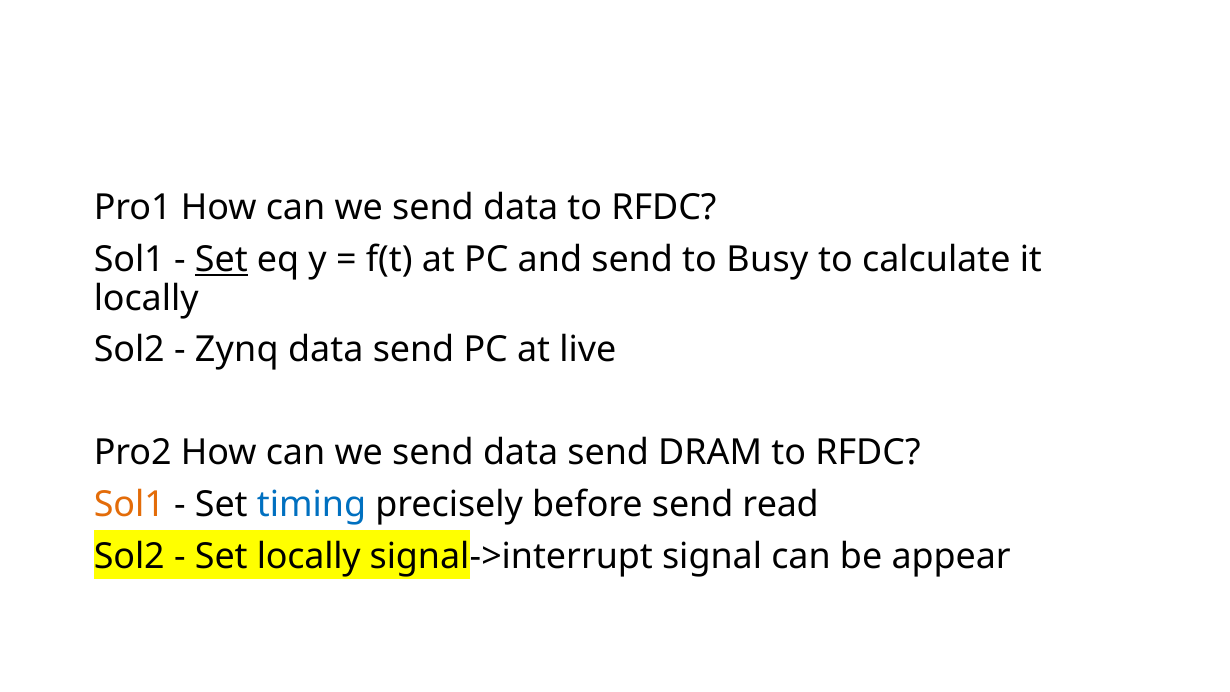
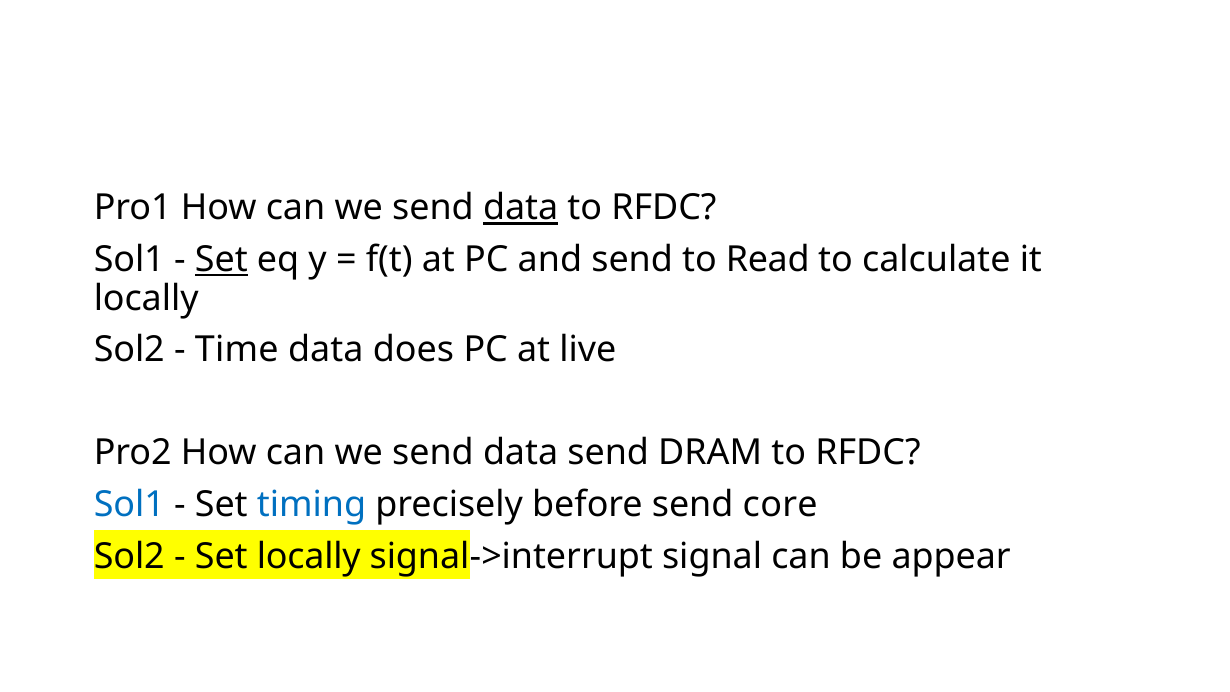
data underline: none -> present (521, 208)
Busy: Busy -> Read (768, 260)
Zynq: Zynq -> Time (237, 350)
send: send -> does (413, 350)
Sol1 colour: orange -> blue (129, 505)
read: read -> core (780, 505)
